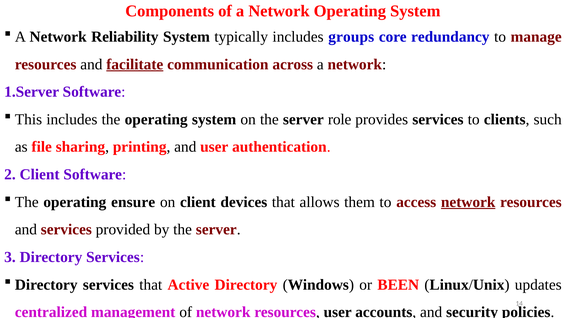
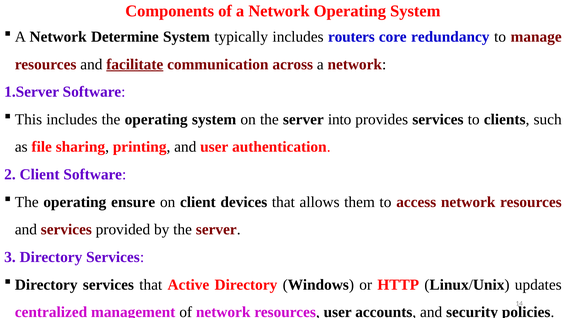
Reliability: Reliability -> Determine (125, 37)
groups: groups -> routers (351, 37)
role: role -> into (340, 120)
network underline: present -> none (468, 202)
BEEN: BEEN -> HTTP (398, 285)
